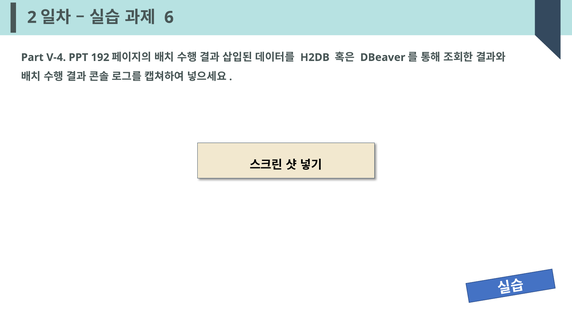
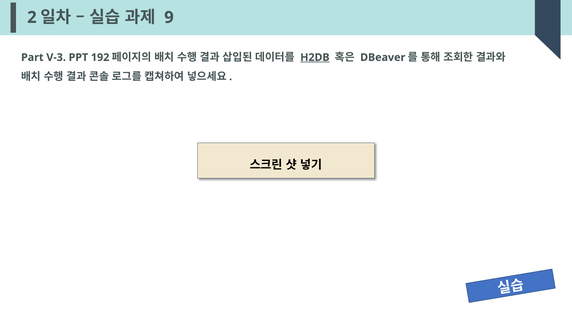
6: 6 -> 9 (169, 17)
V-4: V-4 -> V-3 (56, 58)
H2DB underline: none -> present (315, 58)
